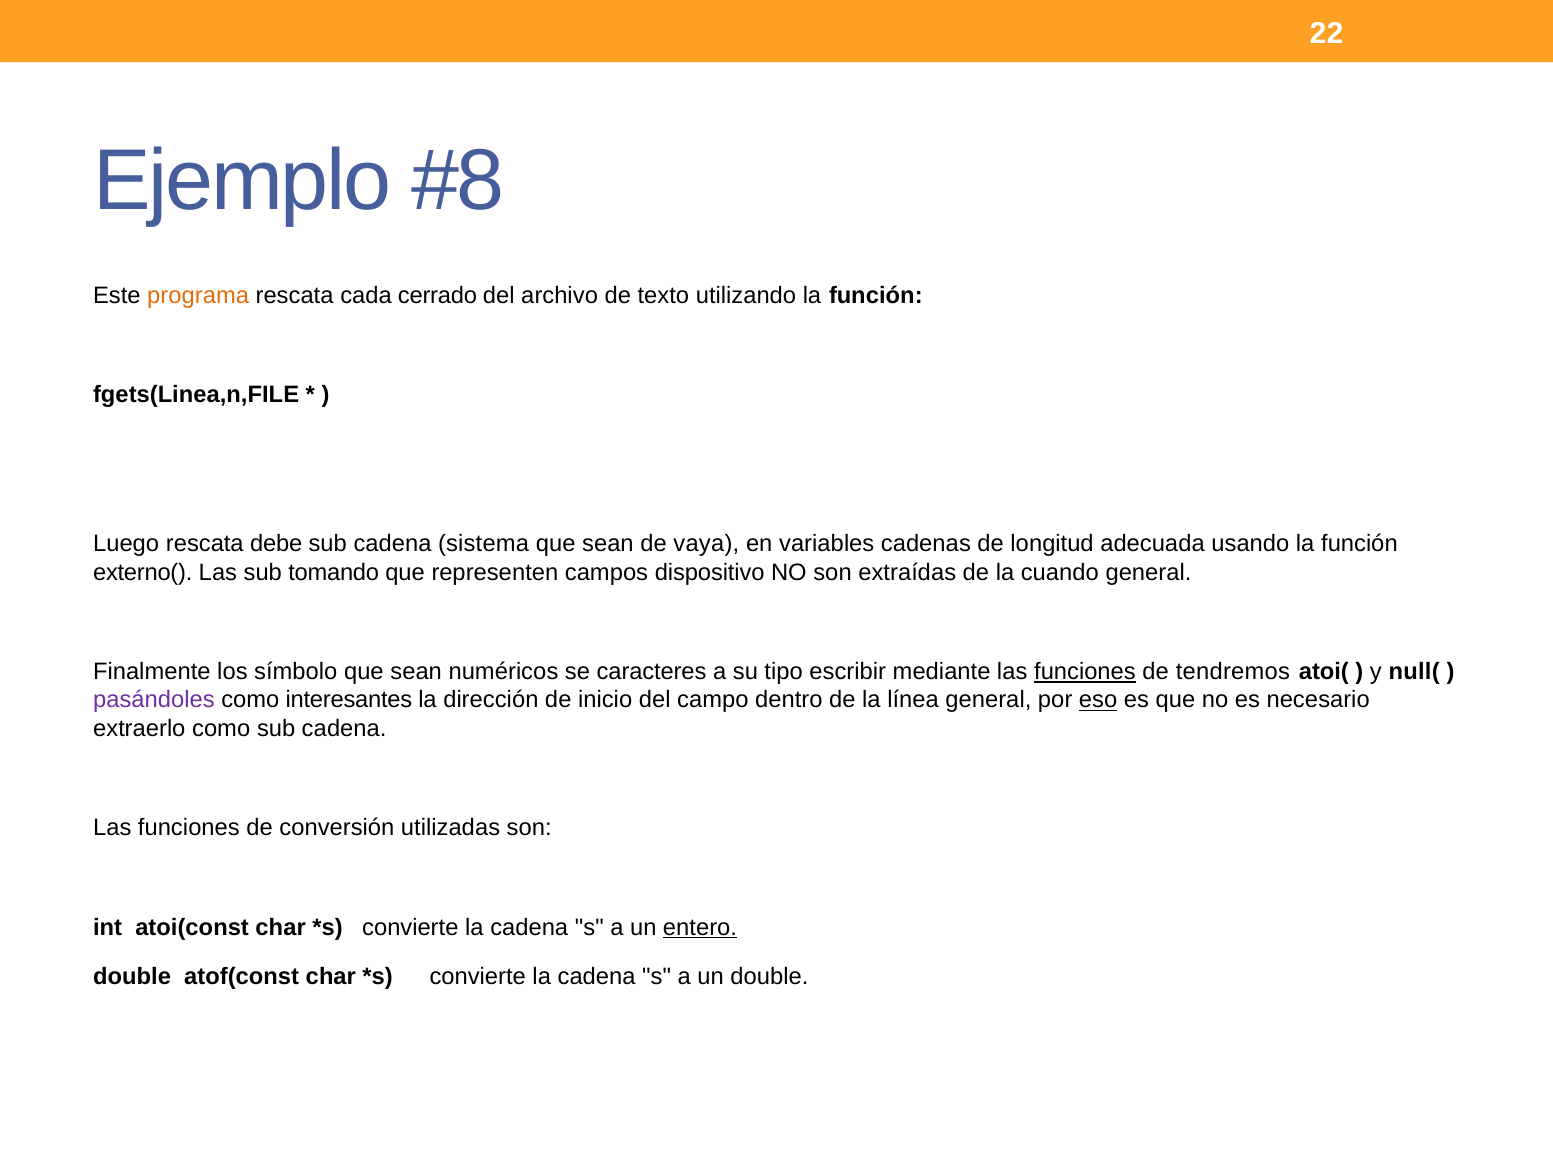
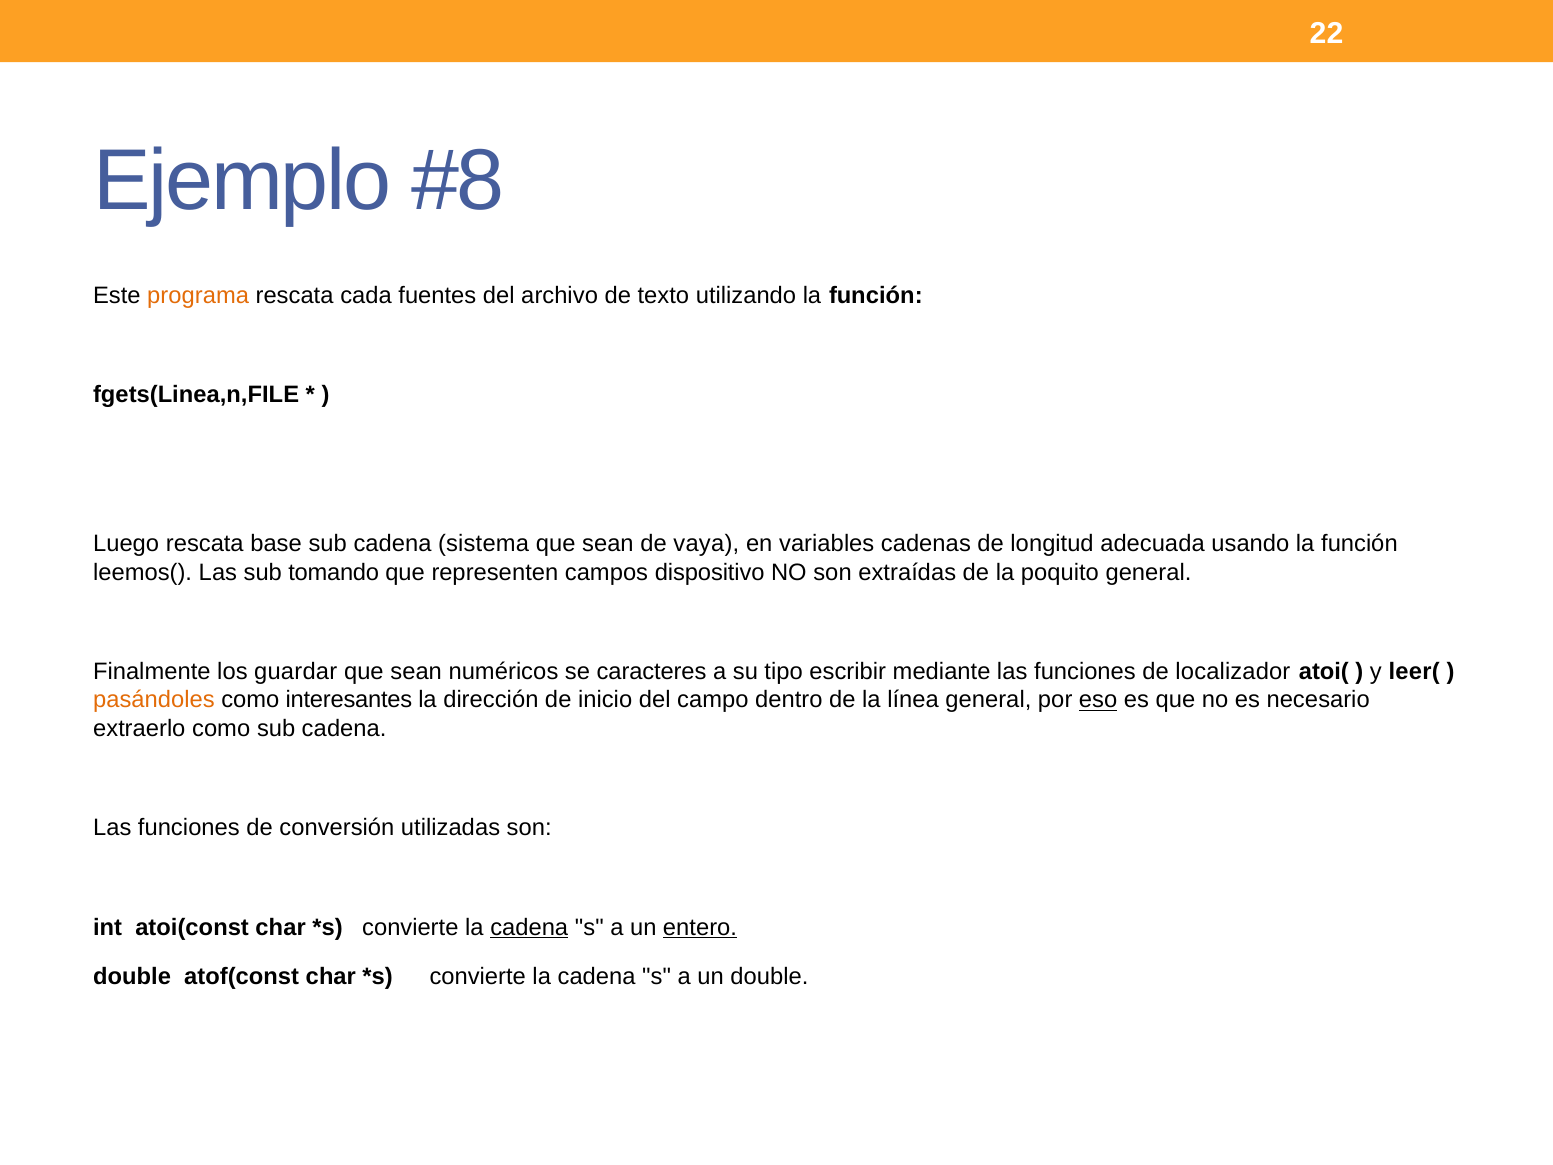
cerrado: cerrado -> fuentes (437, 295)
debe: debe -> base (276, 544)
externo(: externo( -> leemos( (143, 572)
cuando: cuando -> poquito (1060, 572)
símbolo: símbolo -> guardar (296, 671)
funciones underline: present -> none (1085, 671)
tendremos: tendremos -> localizador (1233, 671)
null(: null( -> leer( (1414, 671)
pasándoles colour: purple -> orange (154, 700)
cadena underline: none -> present (529, 927)
